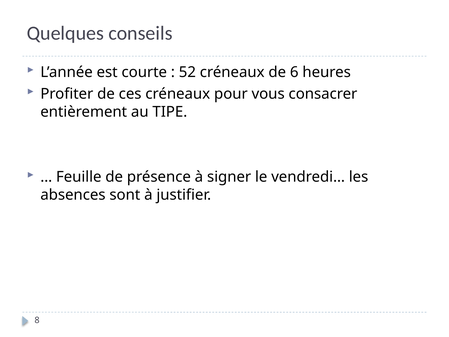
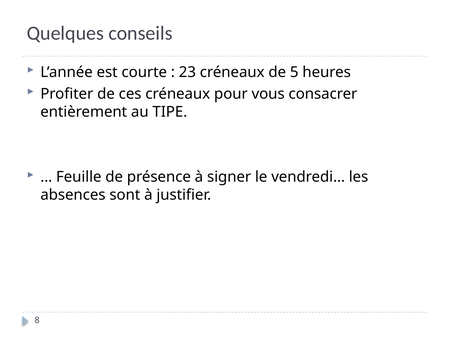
52: 52 -> 23 (187, 72)
6: 6 -> 5 (294, 72)
